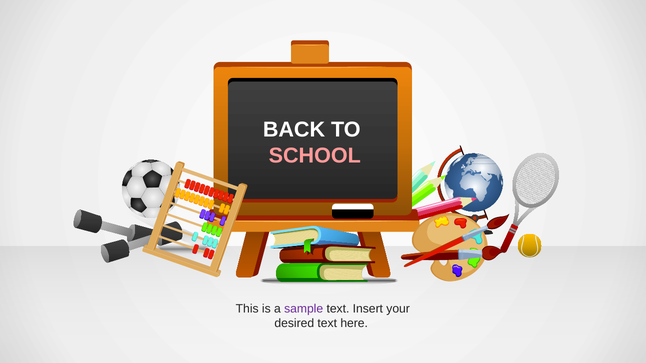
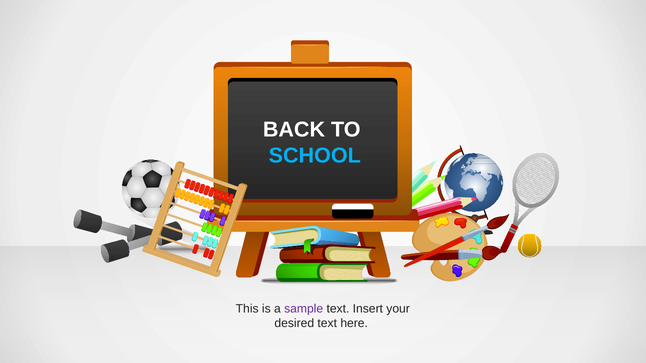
SCHOOL colour: pink -> light blue (315, 156)
